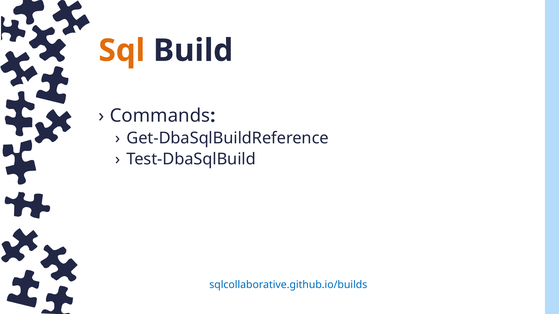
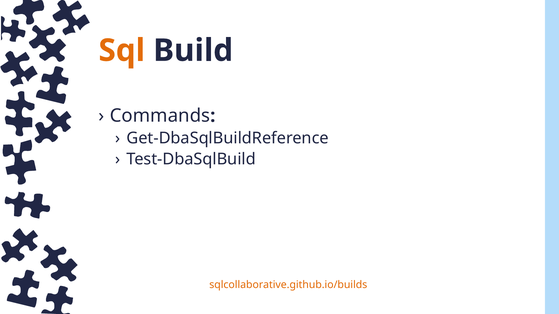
sqlcollaborative.github.io/builds colour: blue -> orange (288, 285)
